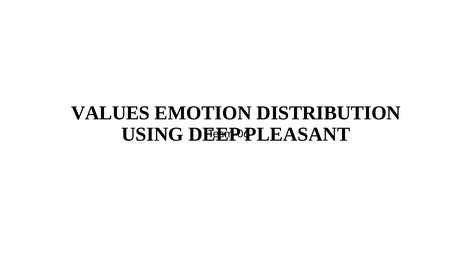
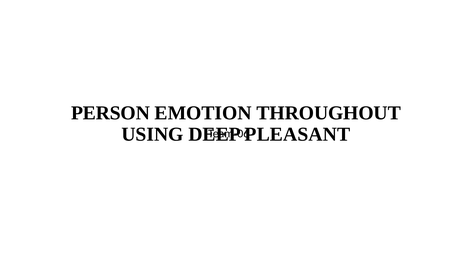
VALUES: VALUES -> PERSON (111, 113)
DISTRIBUTION: DISTRIBUTION -> THROUGHOUT (329, 113)
